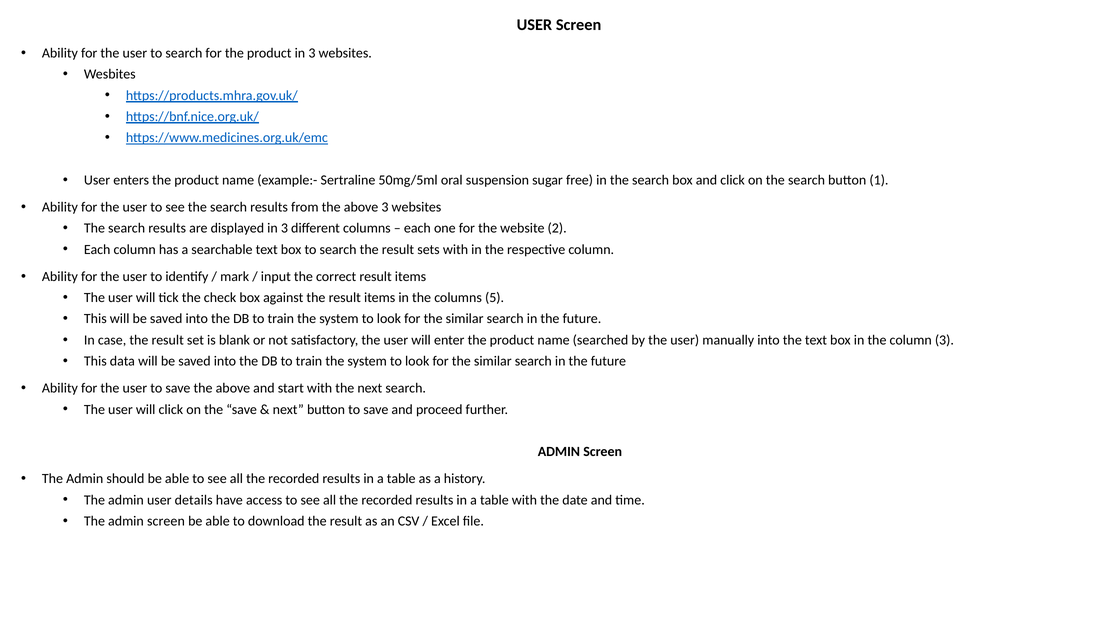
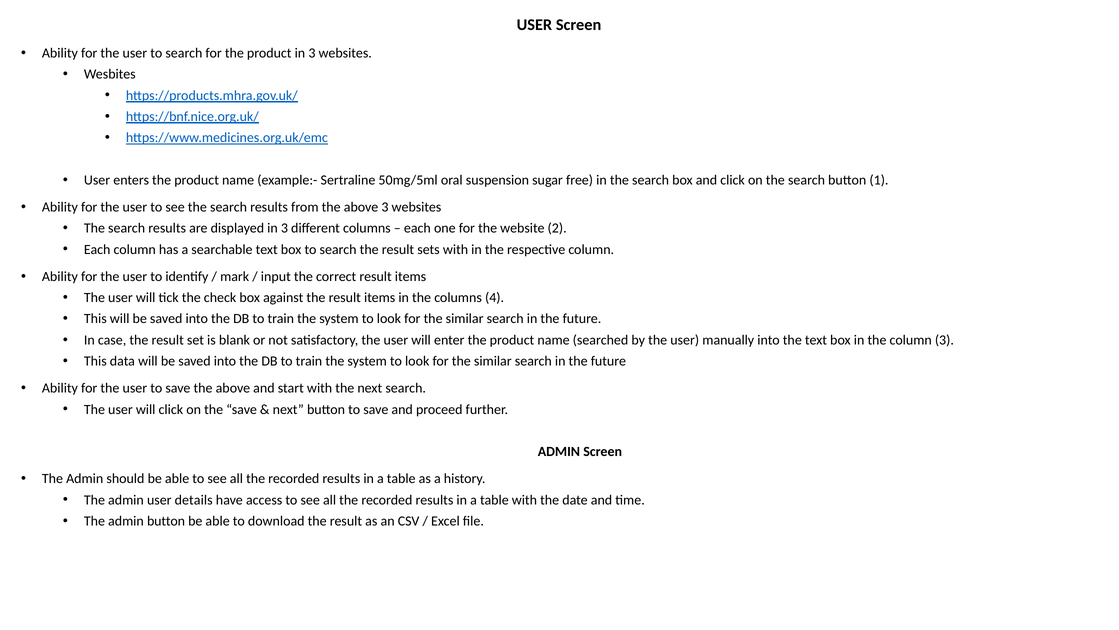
5: 5 -> 4 (495, 297)
The admin screen: screen -> button (166, 521)
